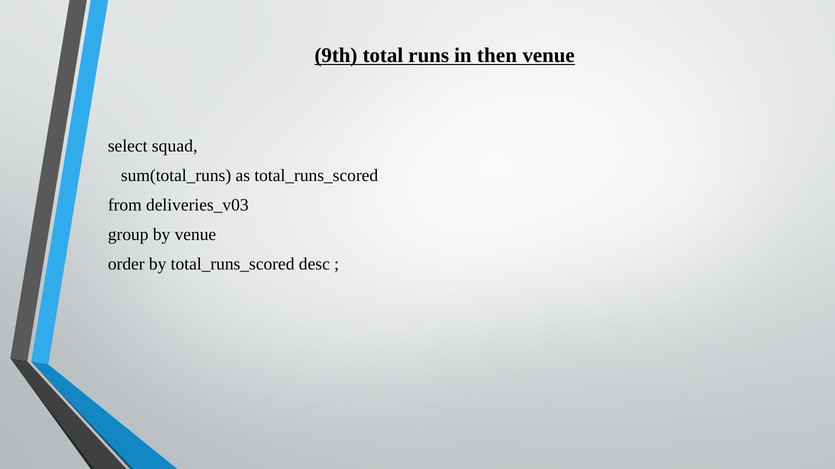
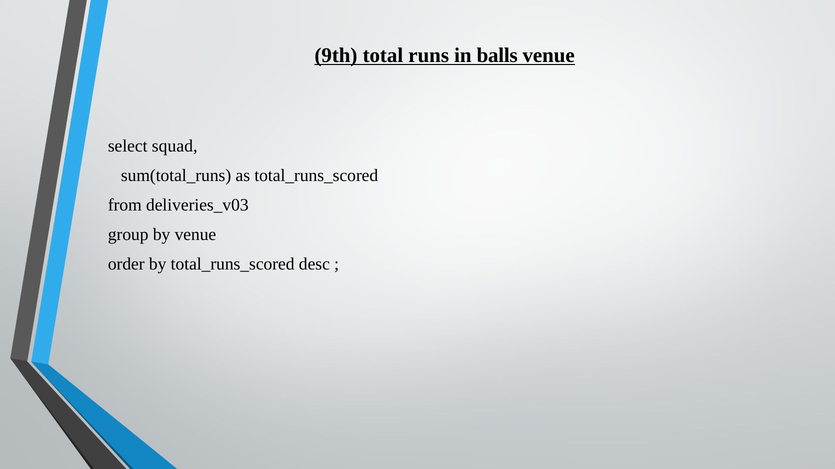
then: then -> balls (497, 55)
